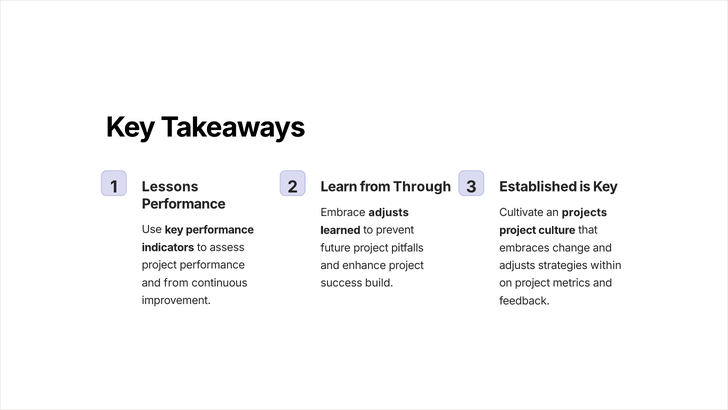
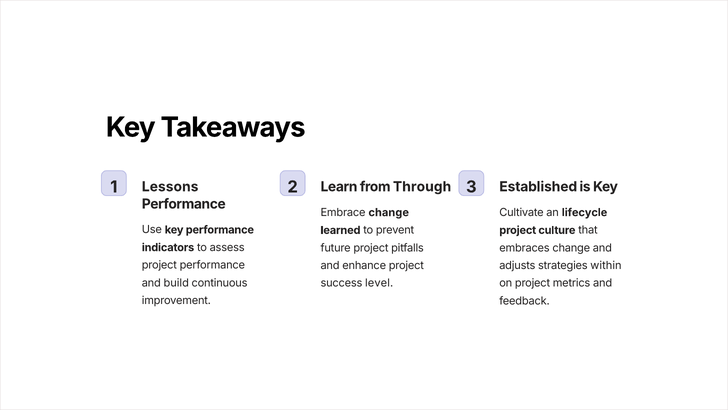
Embrace adjusts: adjusts -> change (389, 212)
projects: projects -> lifecycle (585, 212)
and from: from -> build (176, 283)
build: build -> level (379, 283)
